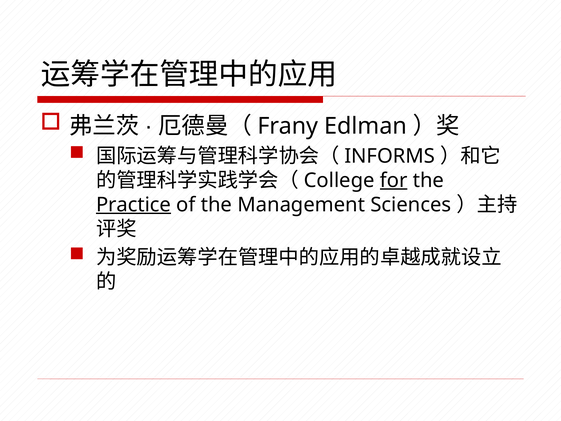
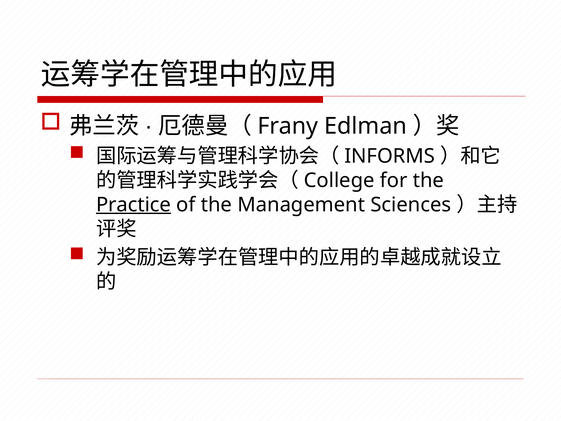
for underline: present -> none (394, 180)
